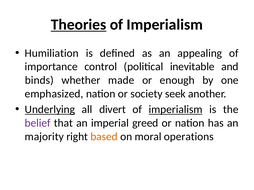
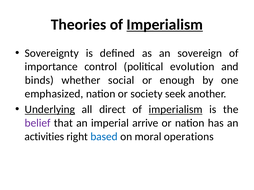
Theories underline: present -> none (79, 25)
Imperialism underline: none -> present (165, 25)
Humiliation: Humiliation -> Sovereignty (52, 53)
appealing: appealing -> sovereign (200, 53)
inevitable: inevitable -> evolution (192, 67)
made: made -> social (121, 80)
divert: divert -> direct (112, 110)
greed: greed -> arrive (145, 123)
majority: majority -> activities (44, 137)
based colour: orange -> blue (104, 137)
